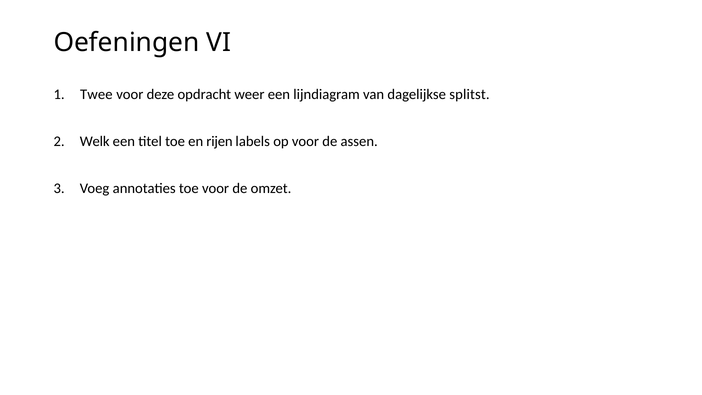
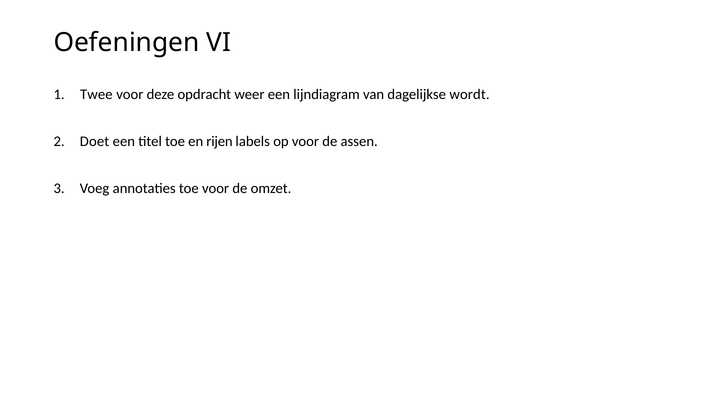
splitst: splitst -> wordt (470, 95)
Welk: Welk -> Doet (95, 141)
